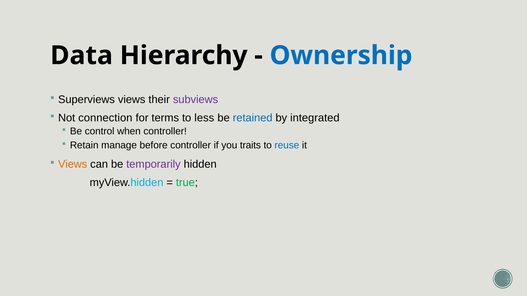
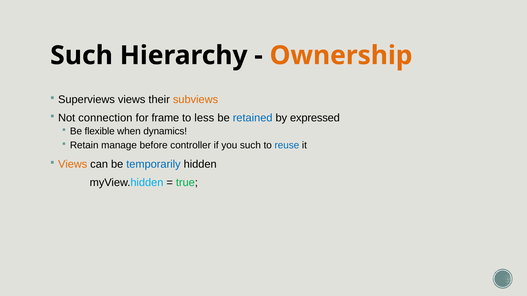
Data: Data -> Such (82, 56)
Ownership colour: blue -> orange (341, 56)
subviews colour: purple -> orange (196, 100)
terms: terms -> frame (165, 118)
integrated: integrated -> expressed (315, 118)
control: control -> flexible (100, 131)
when controller: controller -> dynamics (165, 131)
you traits: traits -> such (250, 145)
temporarily colour: purple -> blue (153, 164)
